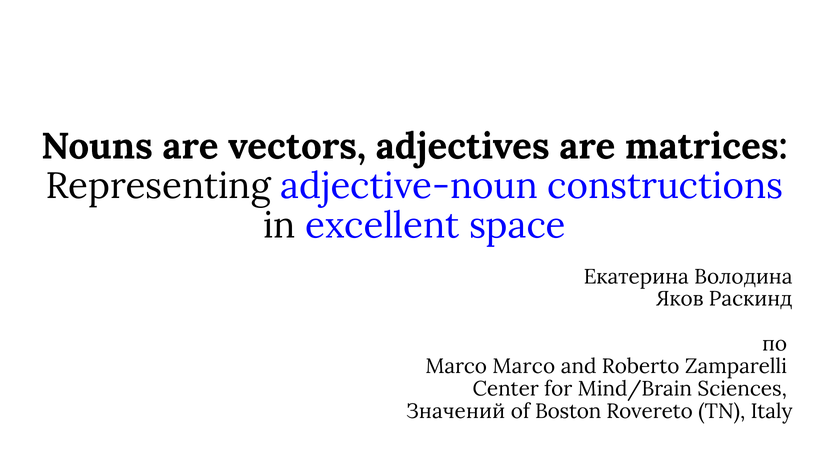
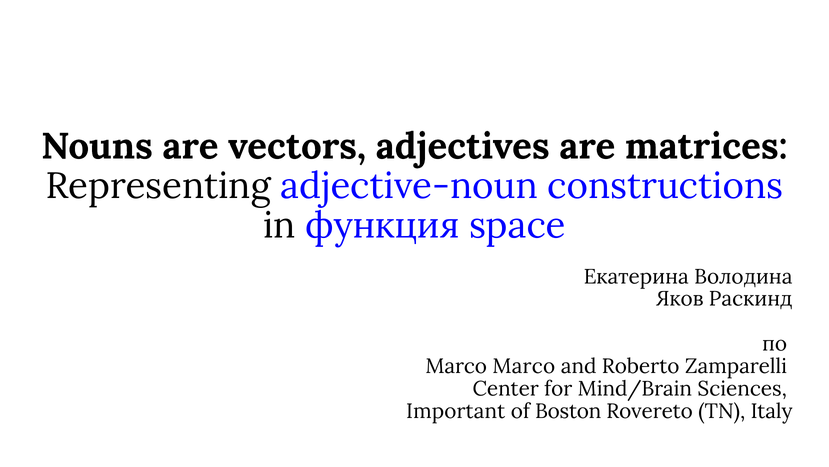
excellent: excellent -> функция (382, 225)
Значений: Значений -> Important (456, 411)
